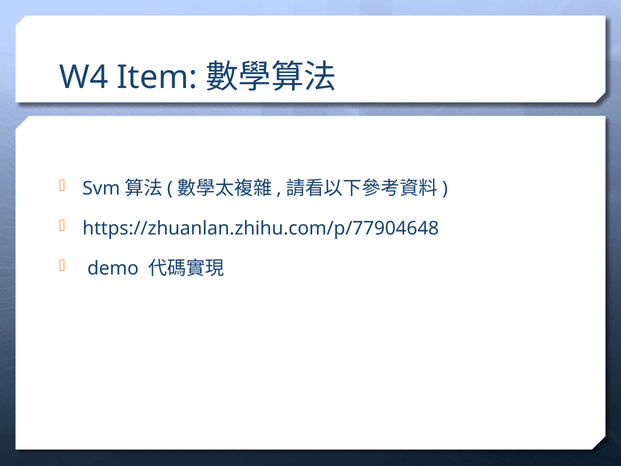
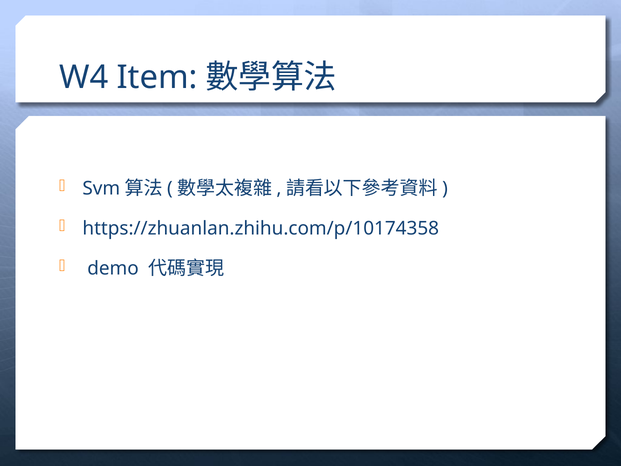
https://zhuanlan.zhihu.com/p/77904648: https://zhuanlan.zhihu.com/p/77904648 -> https://zhuanlan.zhihu.com/p/10174358 (261, 228)
